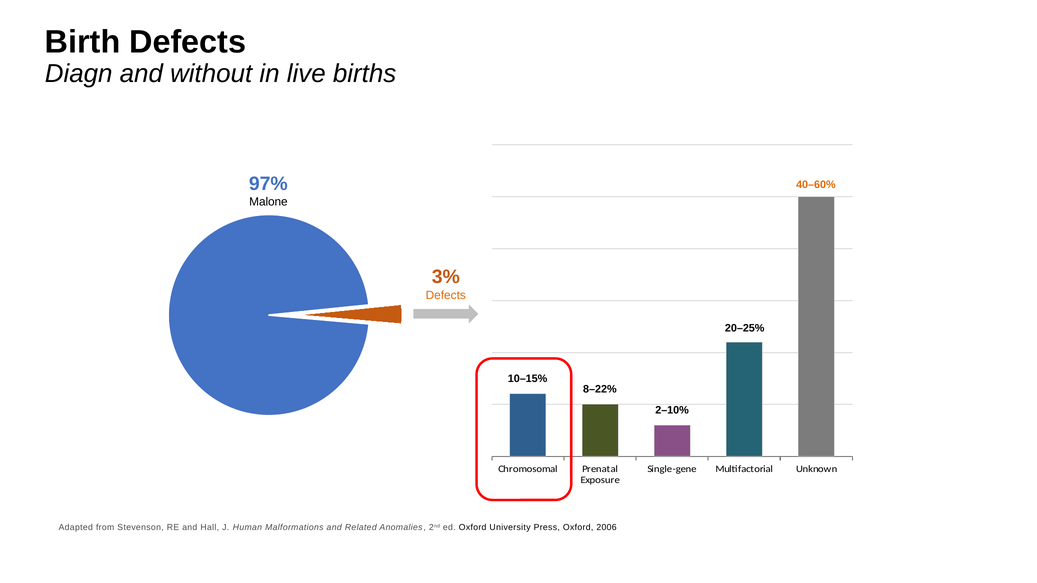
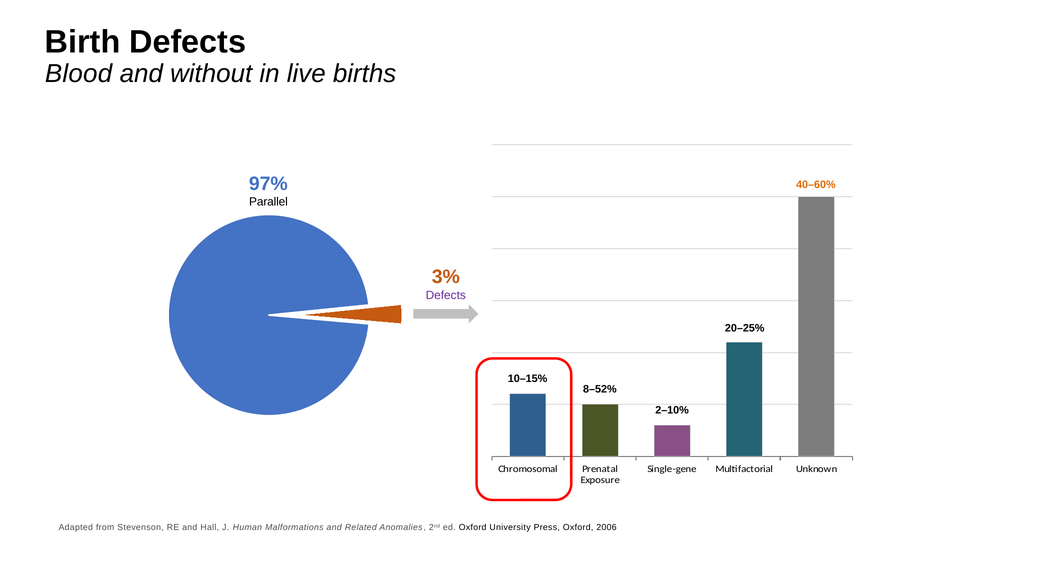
Diagn: Diagn -> Blood (79, 74)
Malone: Malone -> Parallel (268, 202)
Defects colour: orange -> purple (446, 295)
8–22%: 8–22% -> 8–52% (600, 390)
